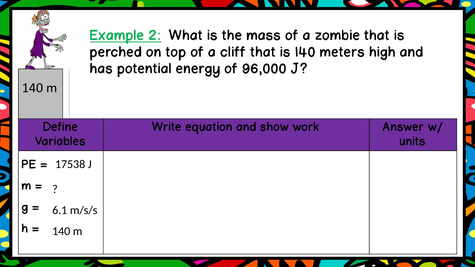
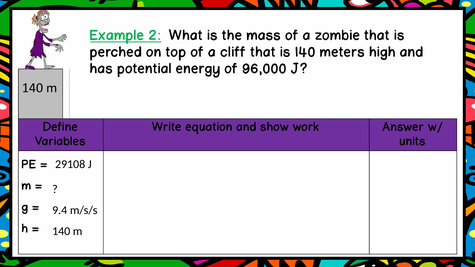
17538: 17538 -> 29108 (70, 164)
6.1: 6.1 -> 9.4 (60, 210)
